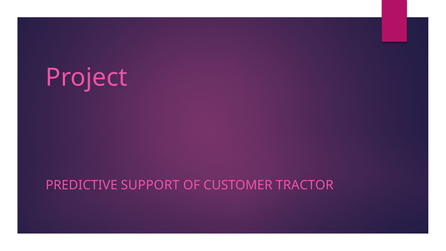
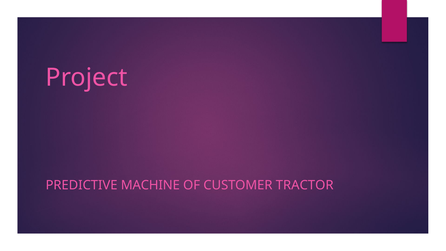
SUPPORT: SUPPORT -> MACHINE (150, 185)
